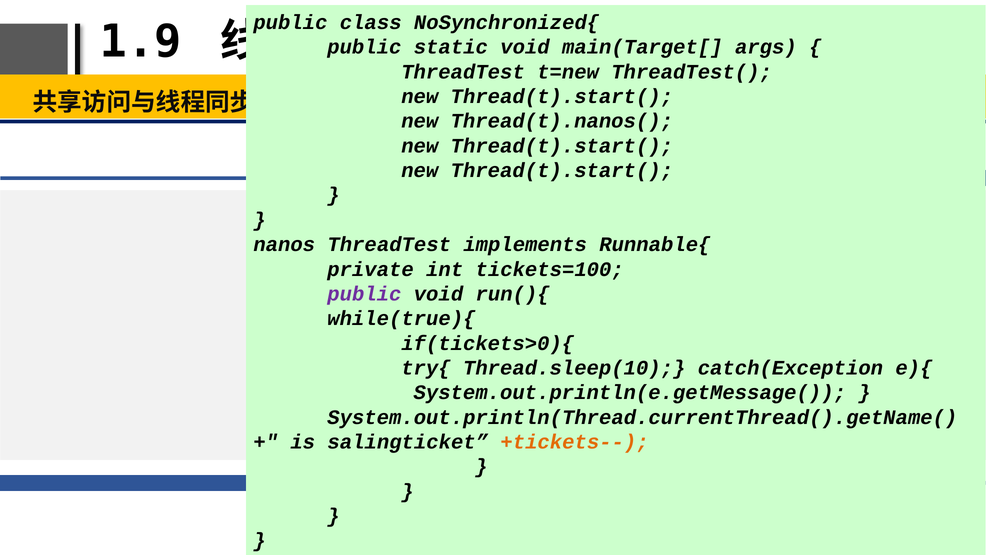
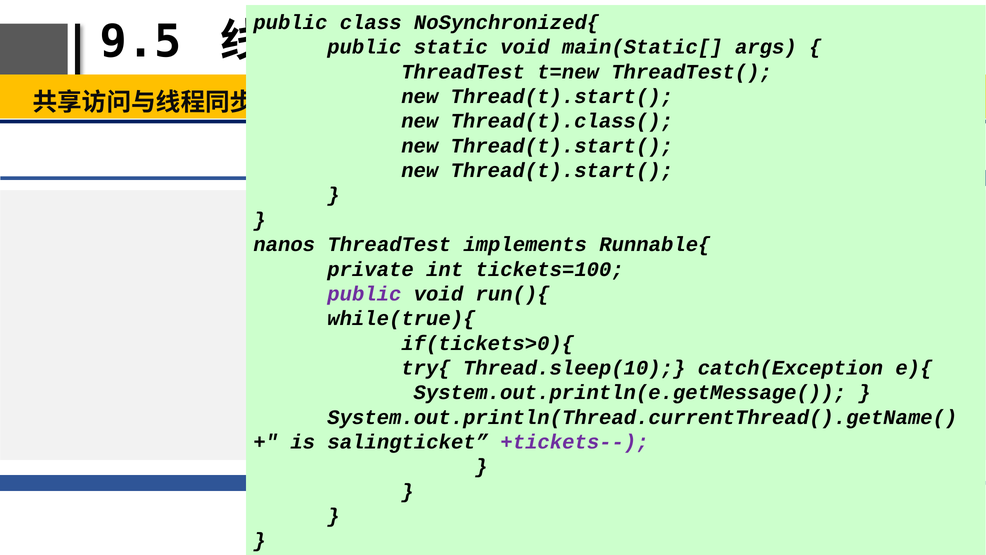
1.9: 1.9 -> 9.5 (141, 42)
main(Target[: main(Target[ -> main(Static[ (642, 47)
Thread(t).nanos(: Thread(t).nanos( -> Thread(t).class( (562, 121)
+tickets-- colour: orange -> purple (575, 442)
